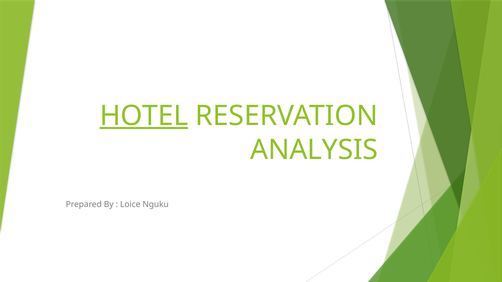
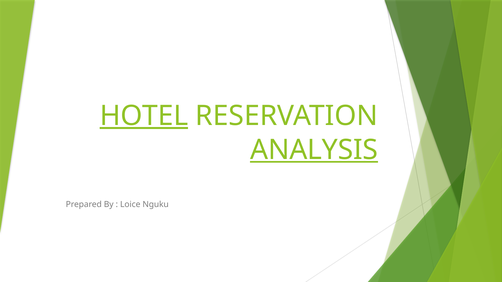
ANALYSIS underline: none -> present (314, 150)
